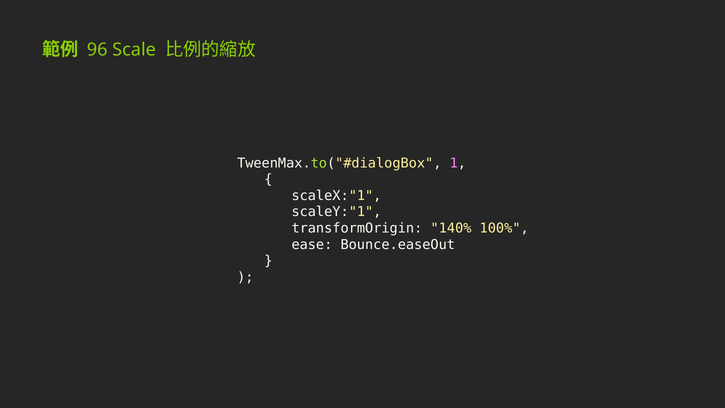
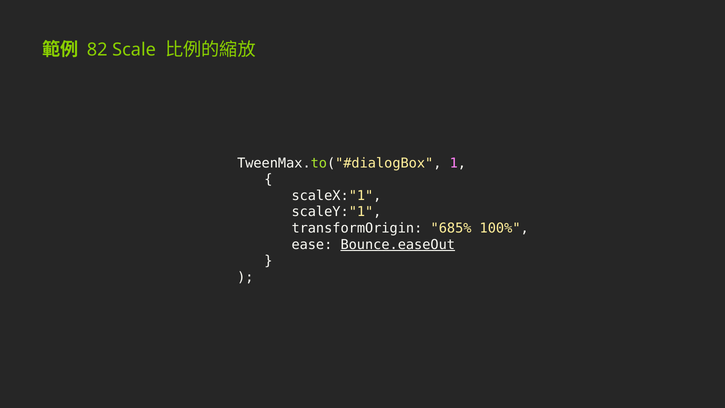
96: 96 -> 82 (97, 50)
140%: 140% -> 685% (451, 228)
Bounce.easeOut underline: none -> present (398, 245)
